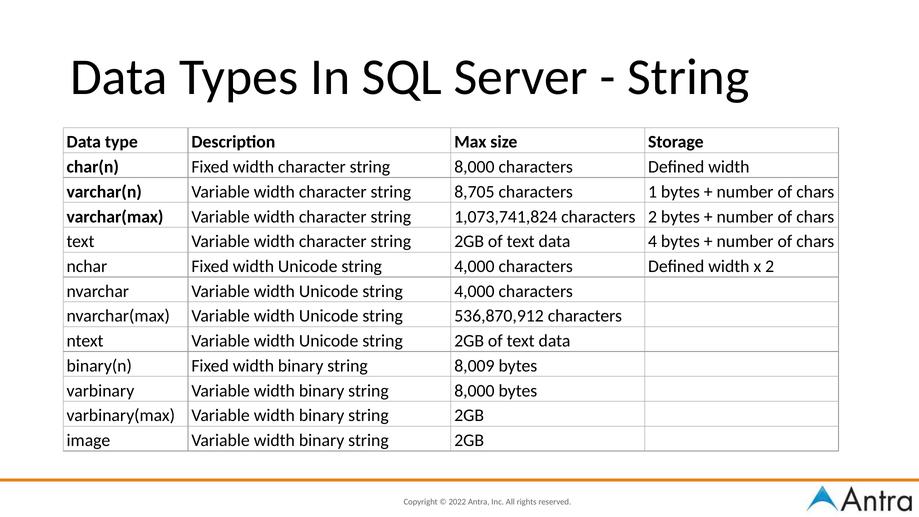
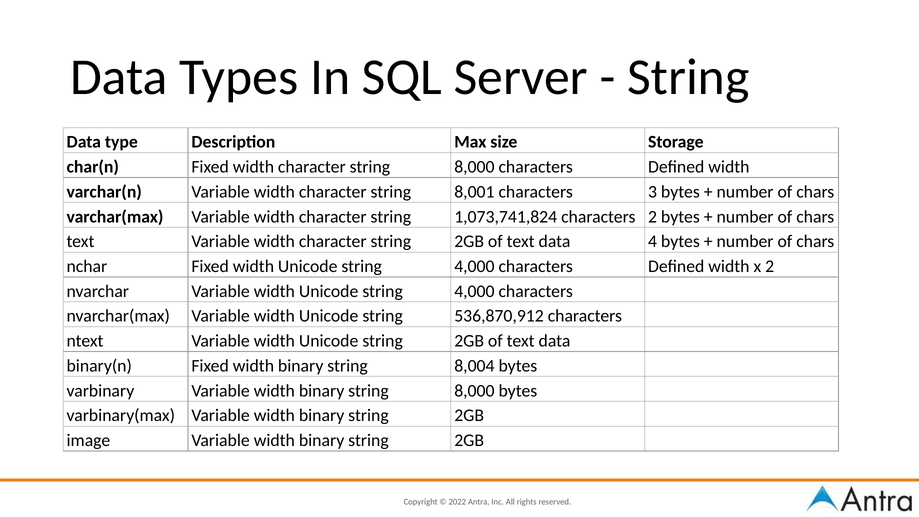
8,705: 8,705 -> 8,001 (474, 192)
1: 1 -> 3 (653, 192)
8,009: 8,009 -> 8,004 (474, 366)
